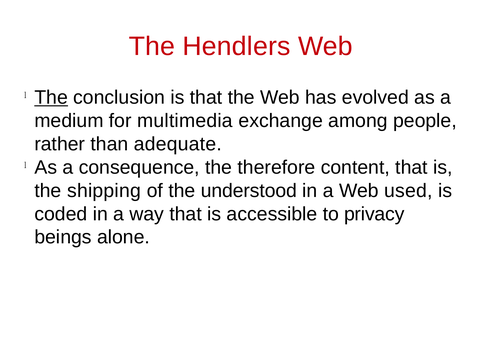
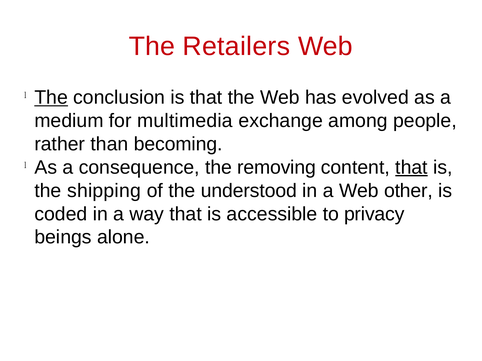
Hendlers: Hendlers -> Retailers (236, 46)
adequate: adequate -> becoming (178, 144)
therefore: therefore -> removing (277, 168)
that underline: none -> present (412, 168)
used: used -> other (408, 191)
